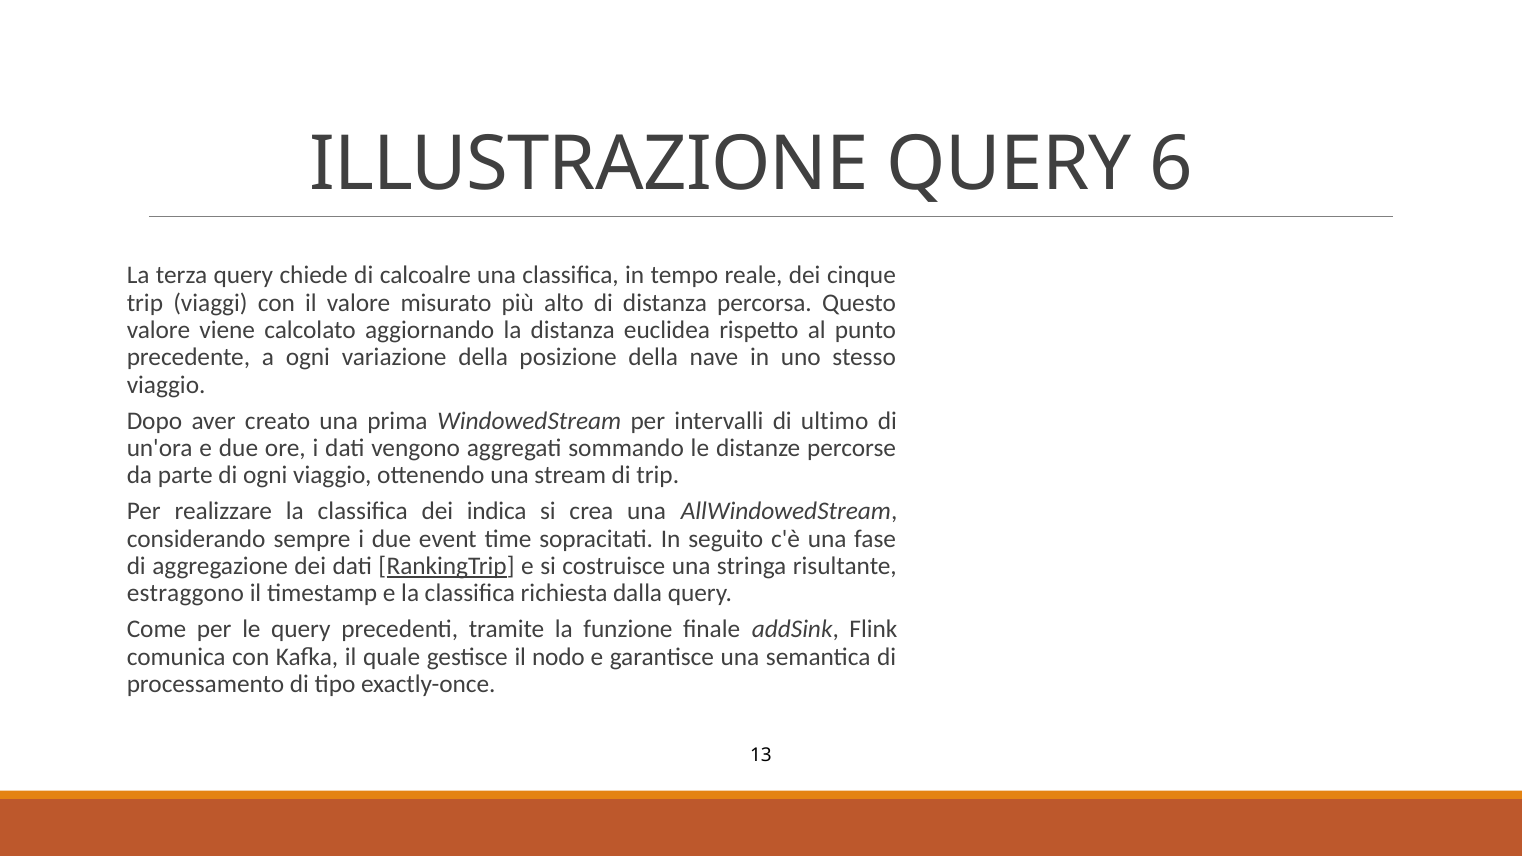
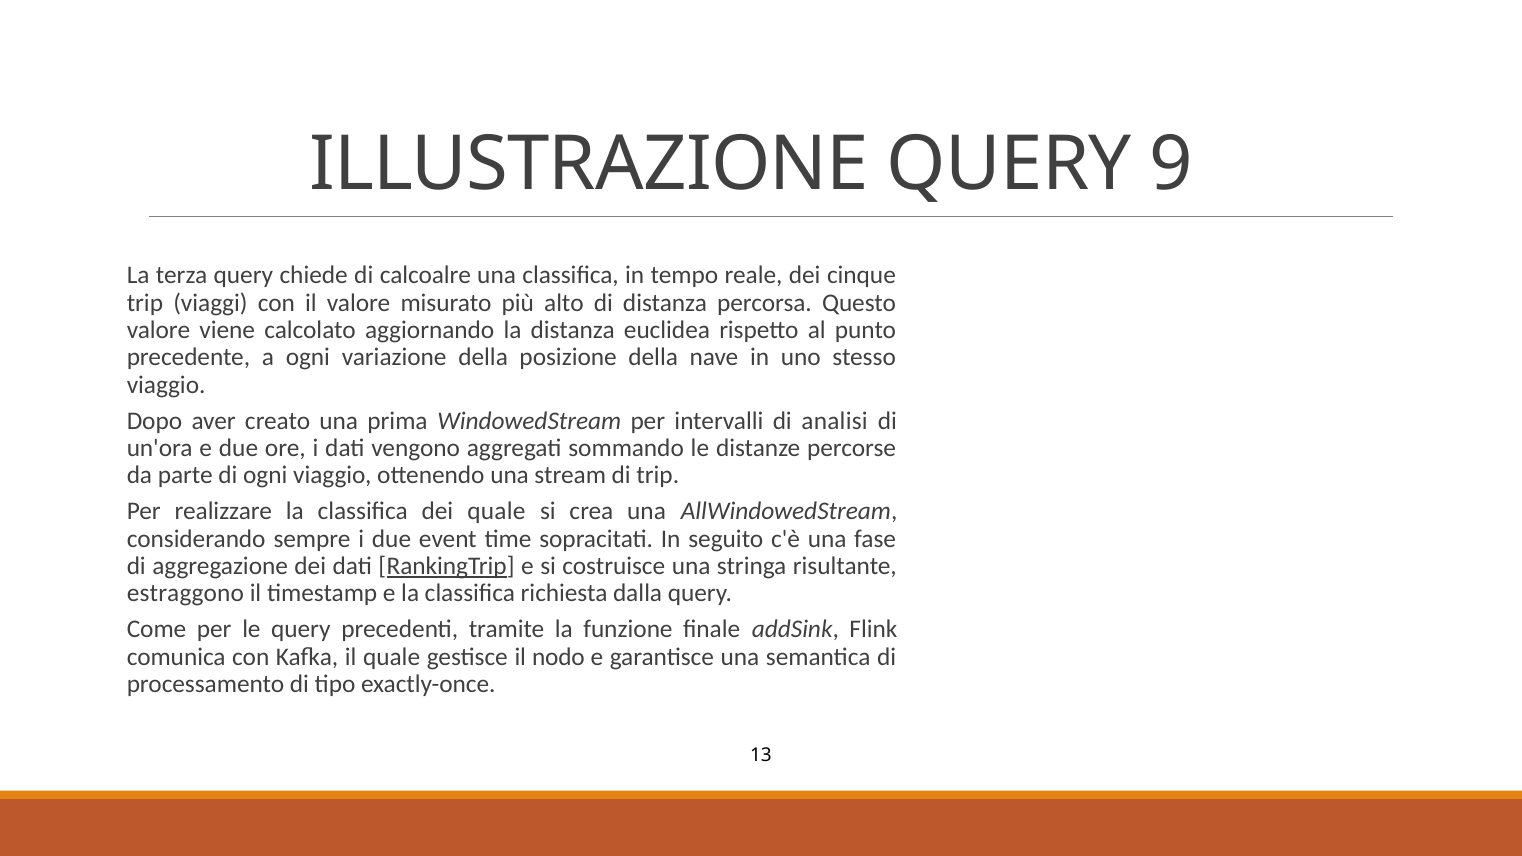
6: 6 -> 9 (1172, 165)
ultimo: ultimo -> analisi (835, 421)
dei indica: indica -> quale (496, 511)
